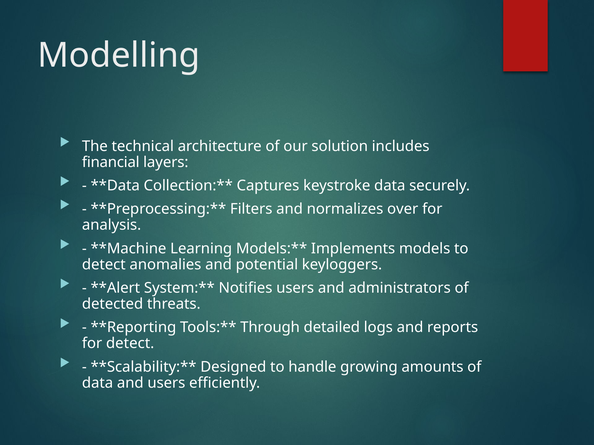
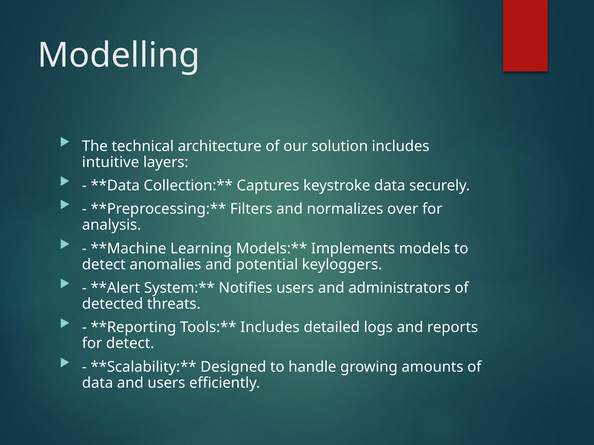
financial: financial -> intuitive (111, 162)
Through: Through -> Includes (270, 328)
